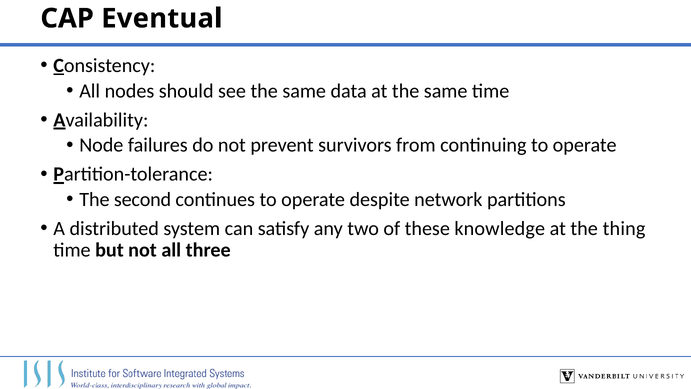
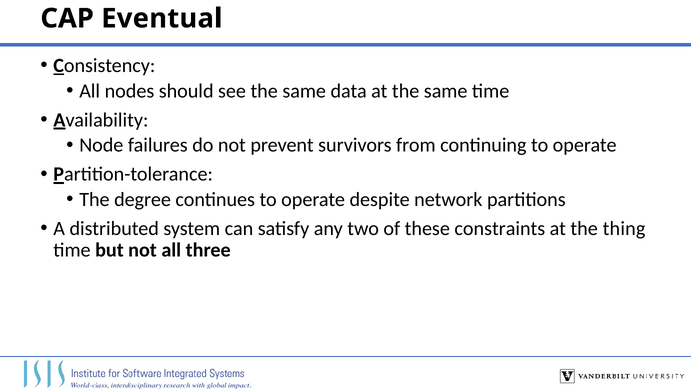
second: second -> degree (143, 199)
knowledge: knowledge -> constraints (500, 228)
